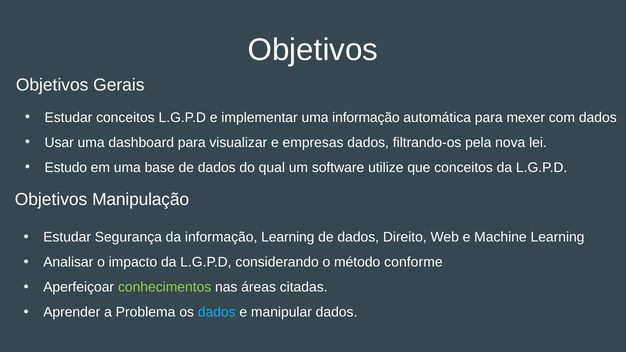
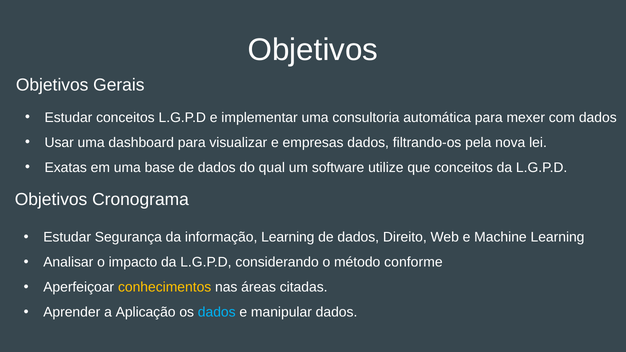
uma informação: informação -> consultoria (366, 118)
Estudo: Estudo -> Exatas (66, 168)
Manipulação: Manipulação -> Cronograma (141, 200)
conhecimentos colour: light green -> yellow (165, 287)
Problema: Problema -> Aplicação (146, 312)
